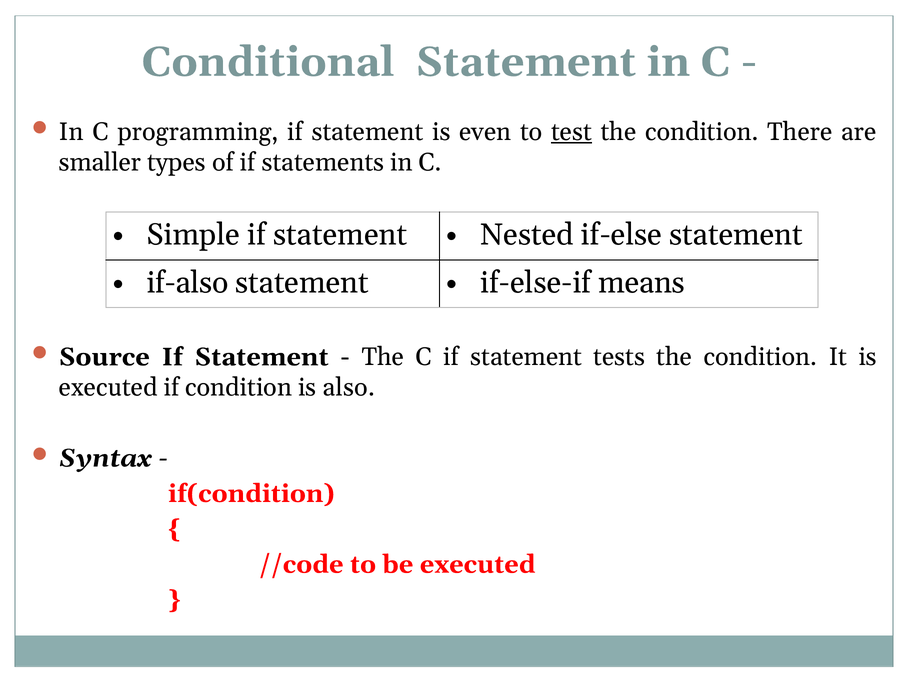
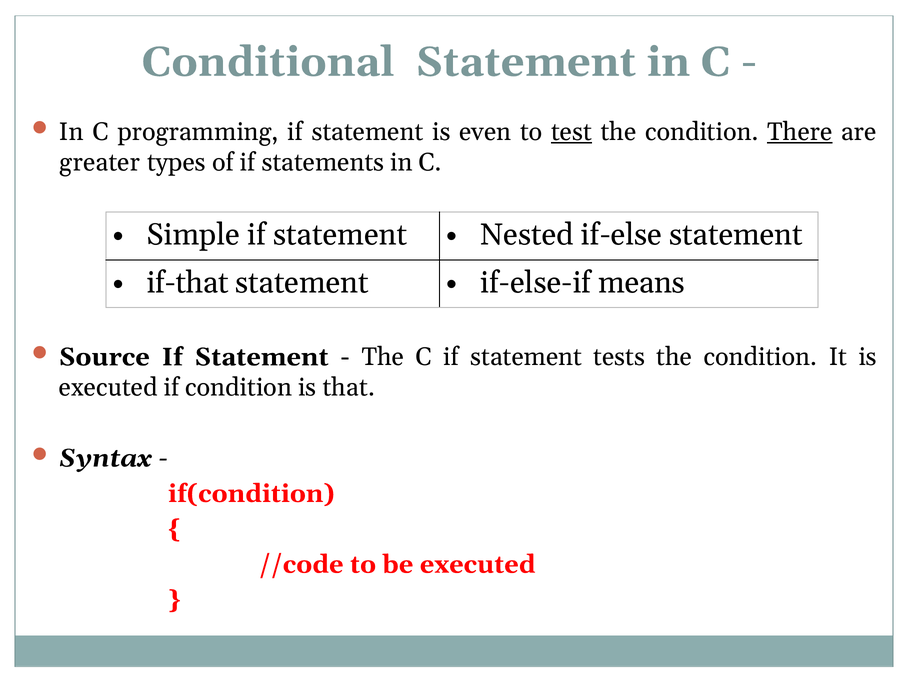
There underline: none -> present (800, 132)
smaller: smaller -> greater (100, 162)
if-also: if-also -> if-that (188, 282)
also: also -> that (349, 387)
